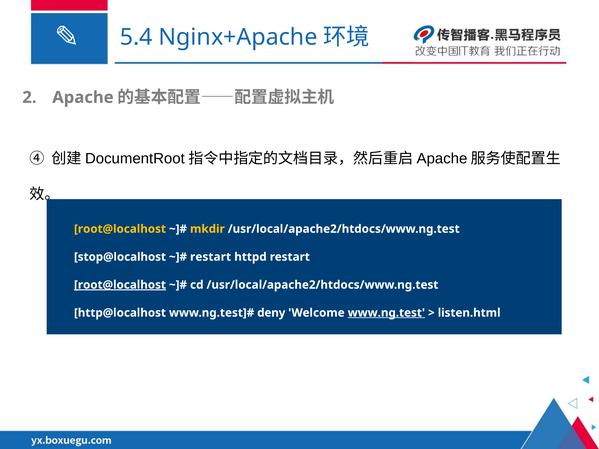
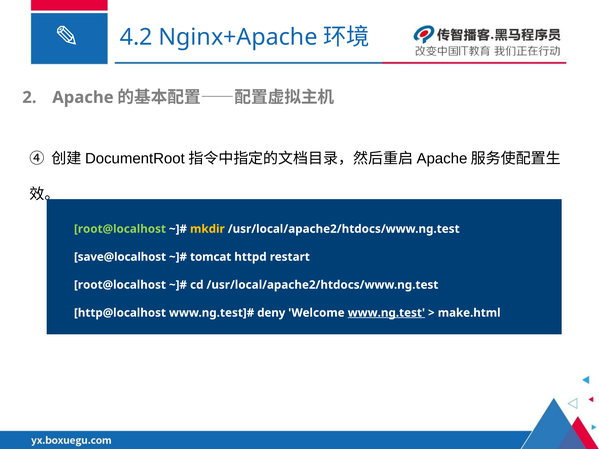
5.4: 5.4 -> 4.2 (136, 37)
root@localhost colour: yellow -> light green (120, 229)
stop@localhost: stop@localhost -> save@localhost (120, 257)
restart: restart -> tomcat (211, 257)
root@localhost underline: present -> none (120, 285)
listen.html: listen.html -> make.html (469, 313)
